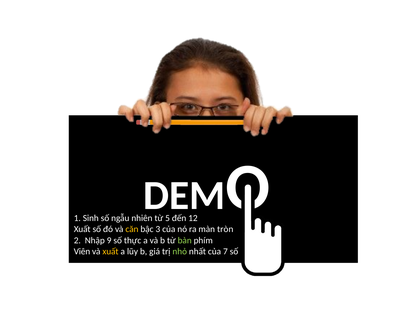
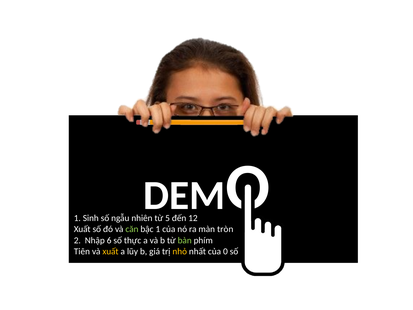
căn colour: yellow -> light green (132, 229)
bậc 3: 3 -> 1 (158, 229)
9: 9 -> 6 (109, 240)
Viên: Viên -> Tiên (82, 251)
nhỏ colour: light green -> yellow (180, 251)
7: 7 -> 0 (225, 251)
